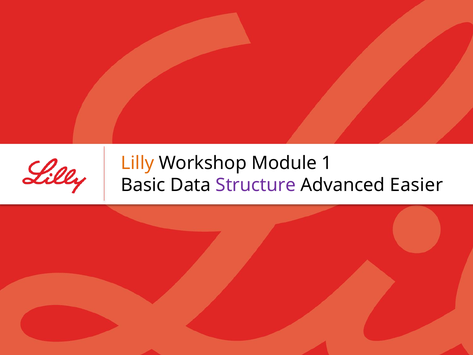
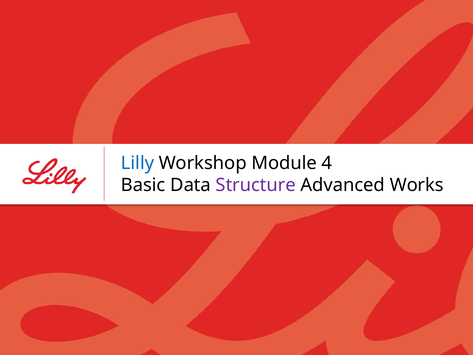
Lilly colour: orange -> blue (138, 163)
1: 1 -> 4 (327, 163)
Easier: Easier -> Works (417, 185)
